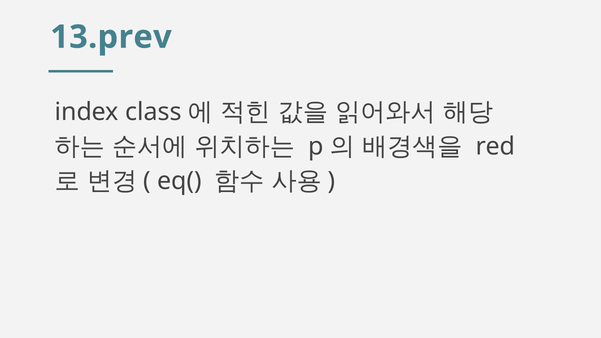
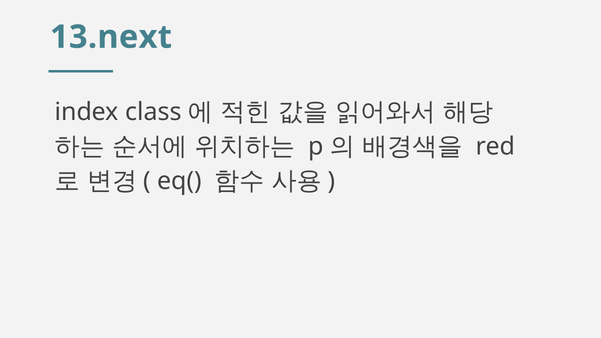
13.prev: 13.prev -> 13.next (111, 37)
